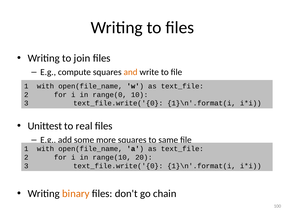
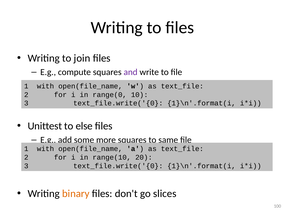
and colour: orange -> purple (131, 72)
real: real -> else (84, 126)
chain: chain -> slices (165, 194)
